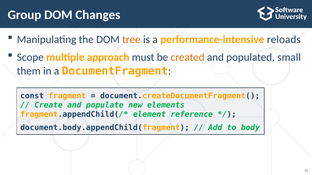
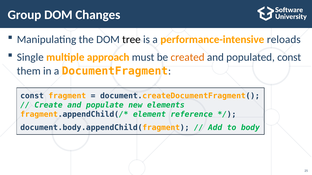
tree colour: orange -> black (131, 40)
Scope: Scope -> Single (30, 57)
populated small: small -> const (289, 57)
